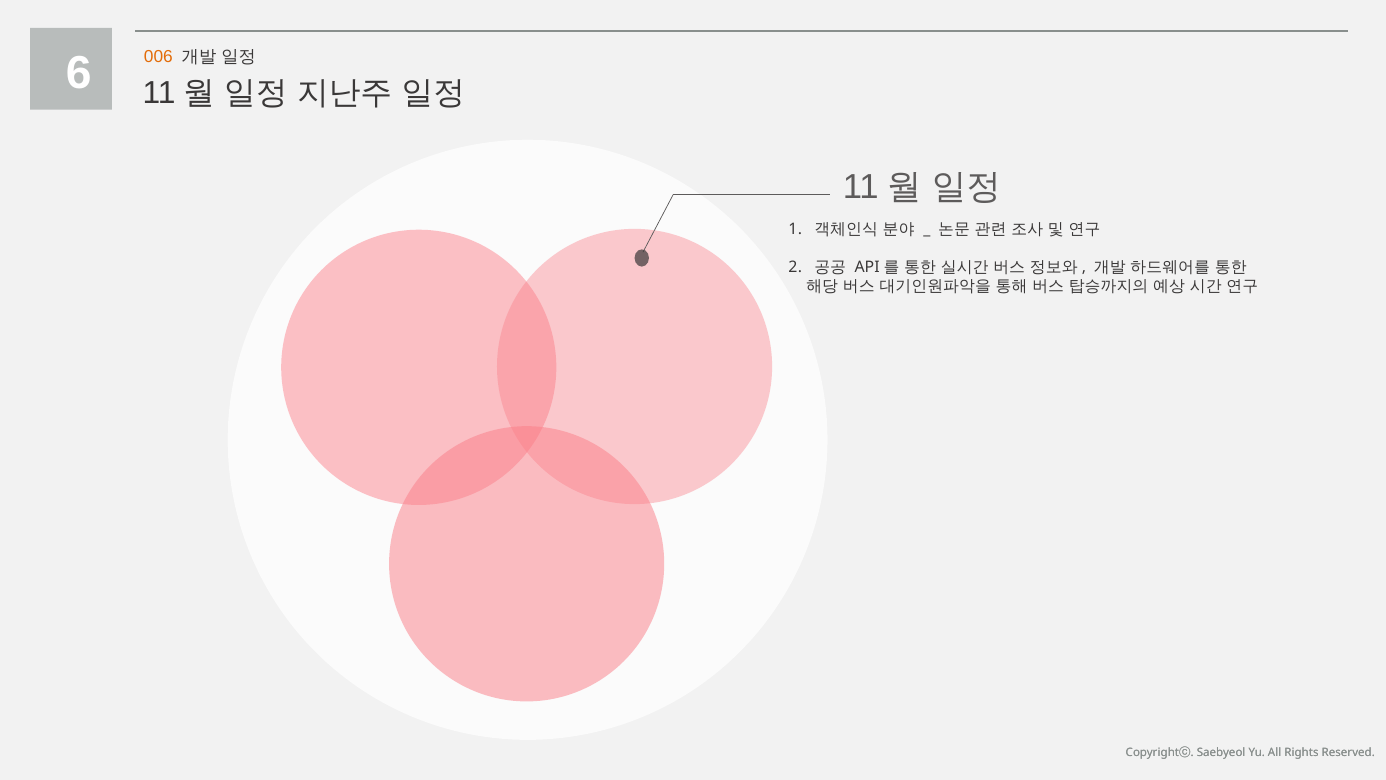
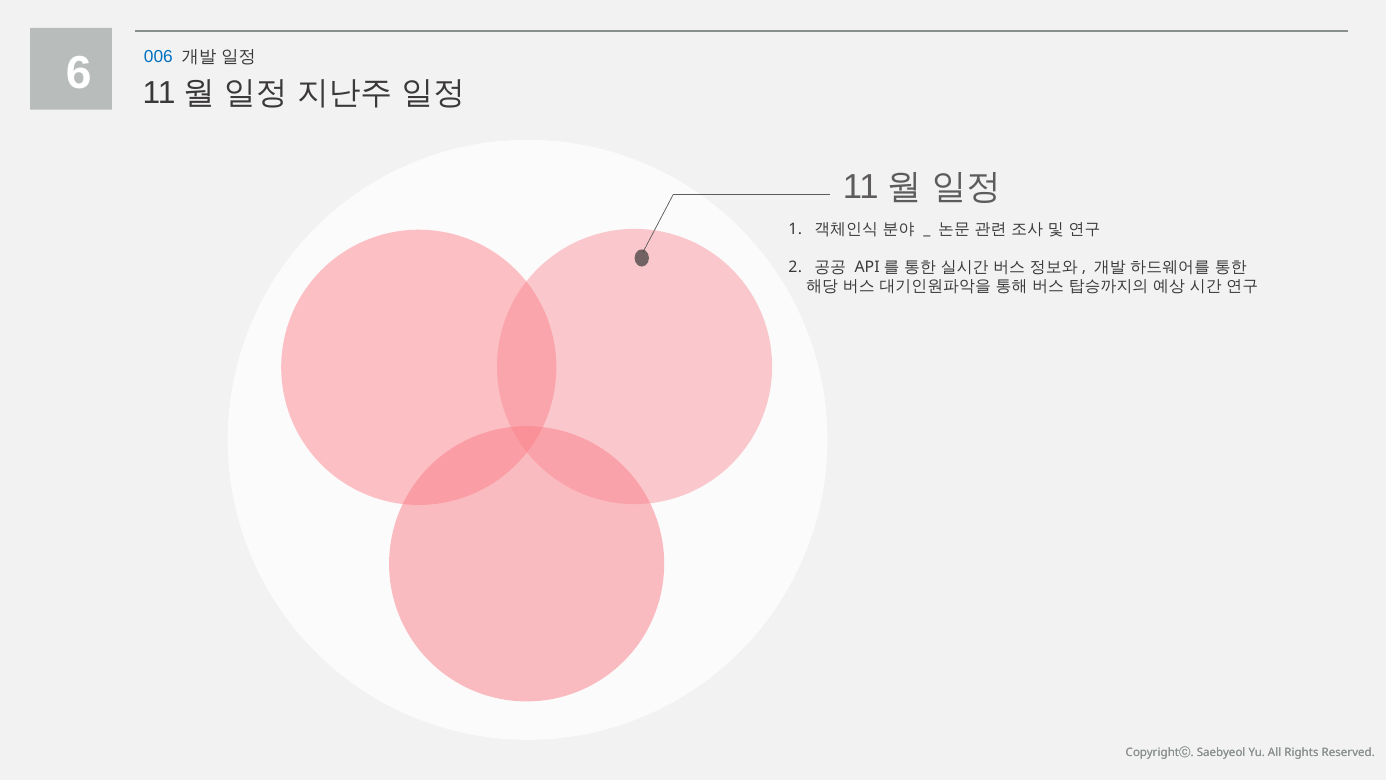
006 colour: orange -> blue (158, 57)
